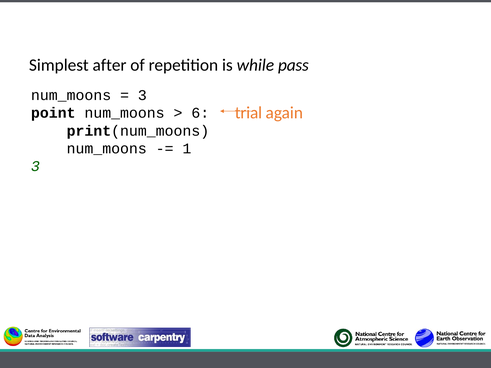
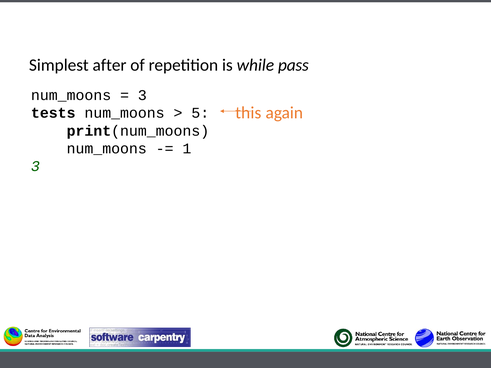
trial: trial -> this (248, 113)
point: point -> tests (53, 113)
6: 6 -> 5 (200, 113)
